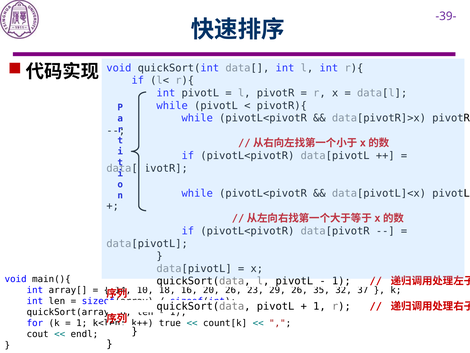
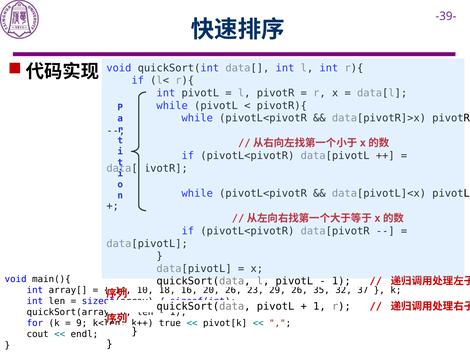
1: 1 -> 9 (82, 323)
count[k: count[k -> pivot[k (225, 323)
